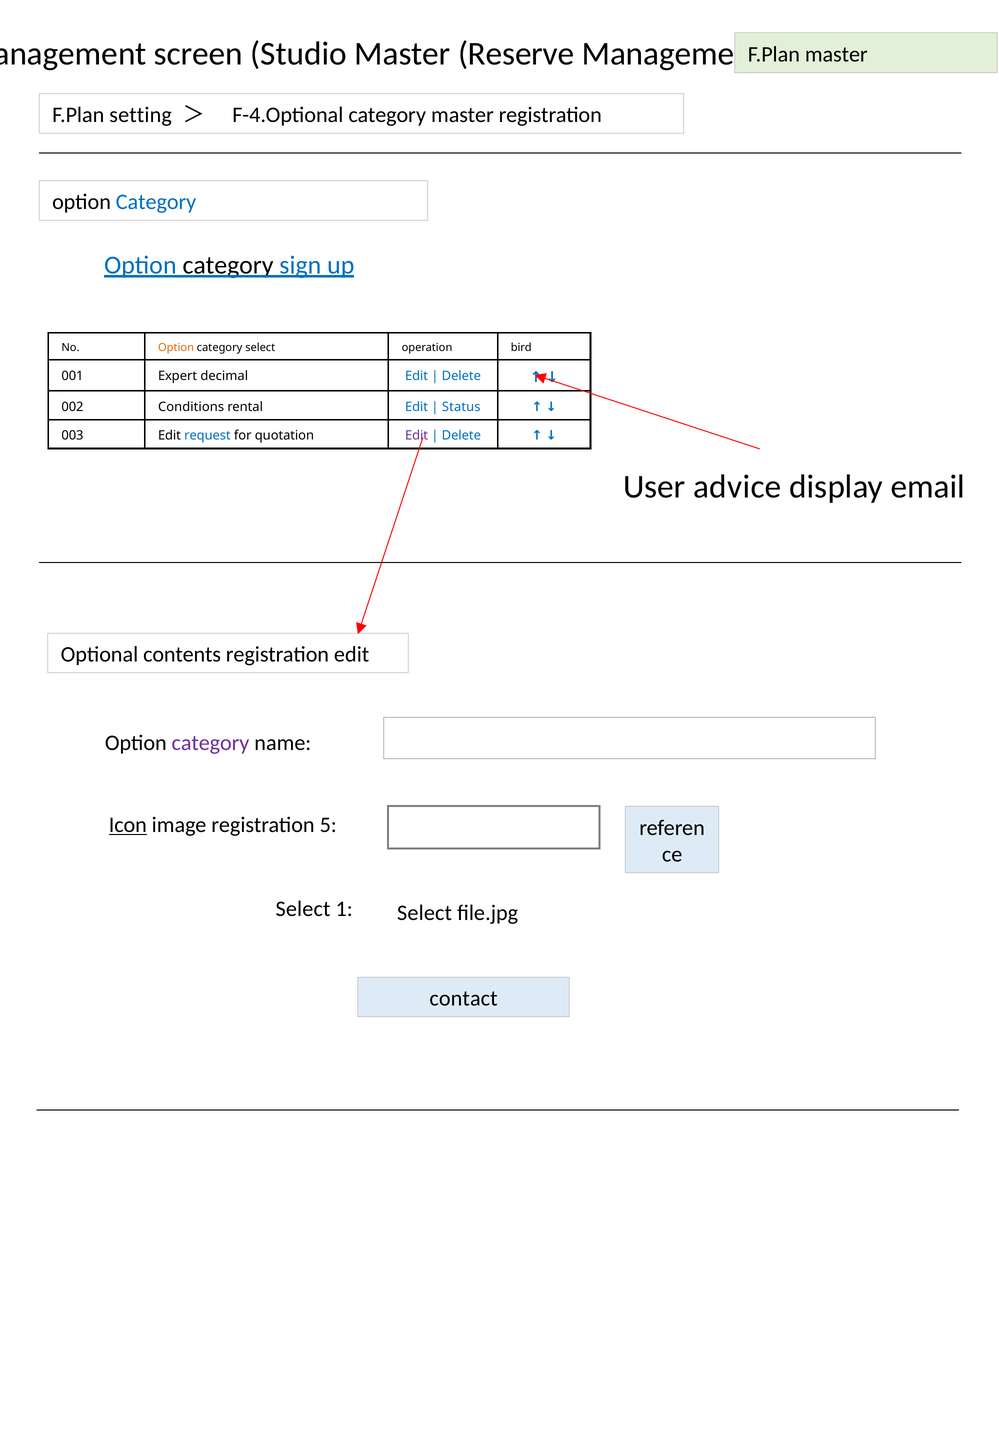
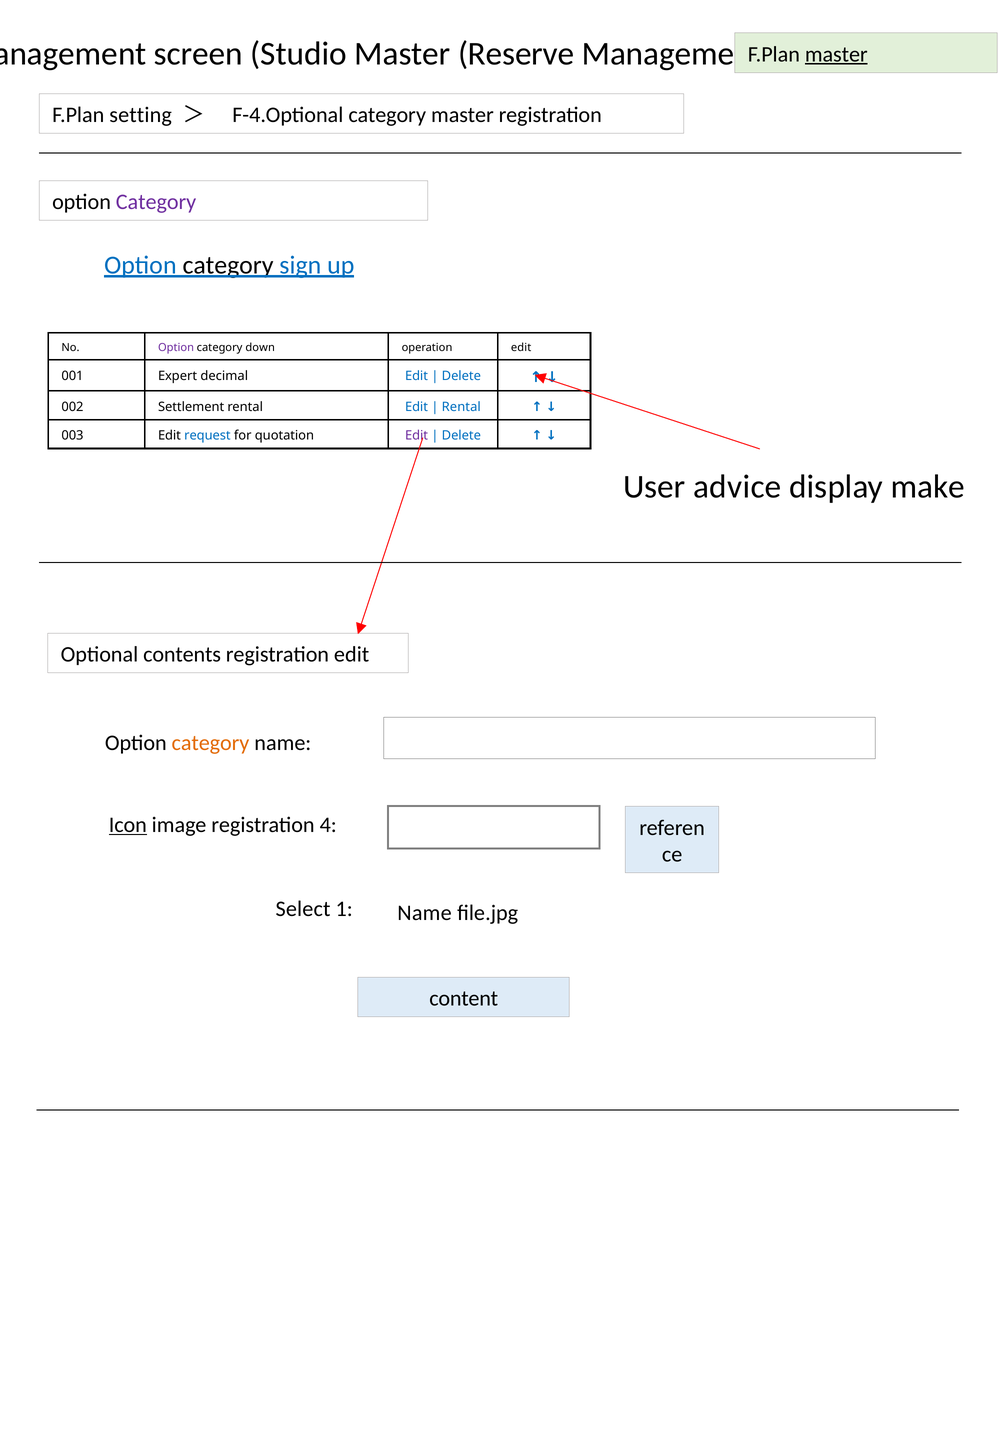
master underline: none -> present (836, 54)
Category colour: blue -> purple (156, 202)
Option colour: orange -> purple (176, 348)
category select: select -> down (260, 348)
operation bird: bird -> edit (521, 348)
Conditions: Conditions -> Settlement (191, 407)
Status: Status -> Rental (461, 407)
email: email -> make (928, 487)
category colour: purple -> orange (210, 743)
5: 5 -> 4 (328, 825)
1 Select: Select -> Name (425, 913)
contact: contact -> content (464, 998)
